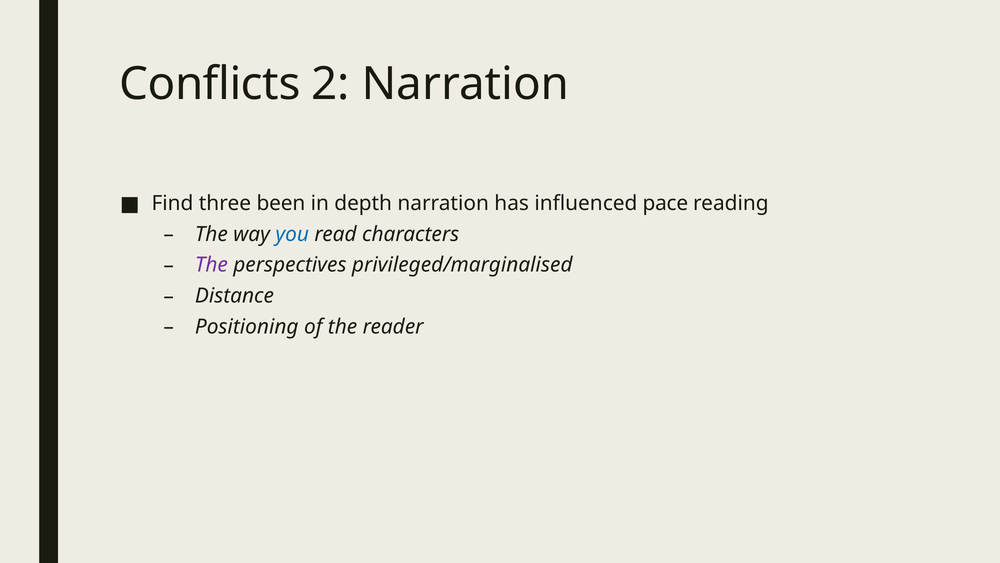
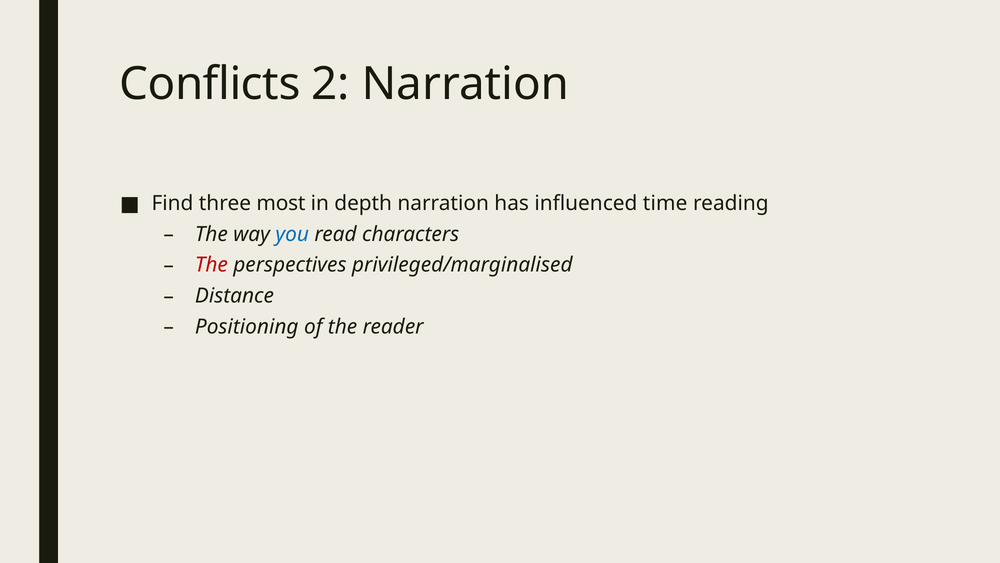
been: been -> most (281, 203)
pace: pace -> time (665, 203)
The colour: purple -> red (211, 265)
